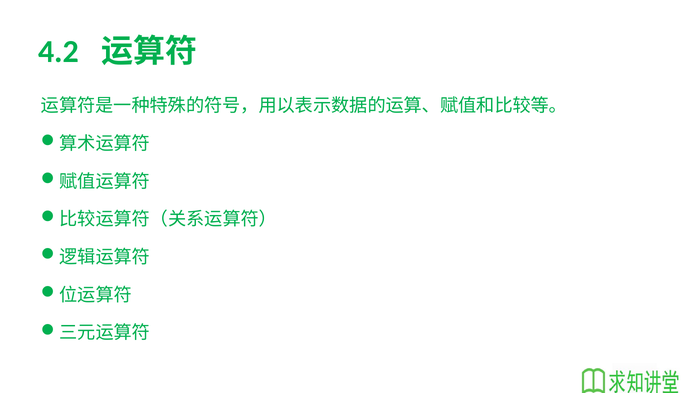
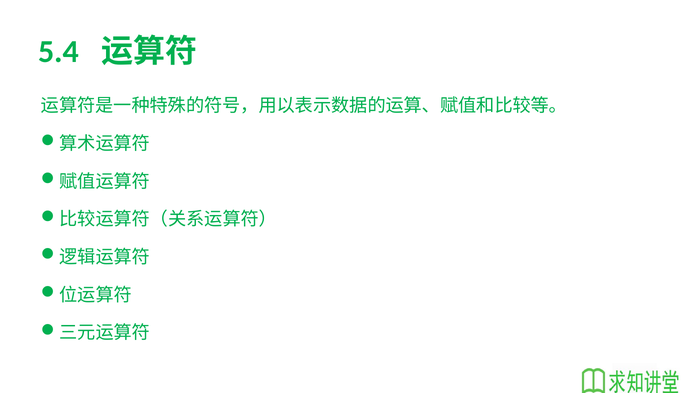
4.2: 4.2 -> 5.4 (59, 52)
